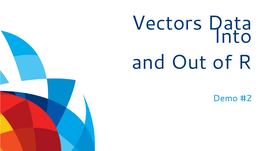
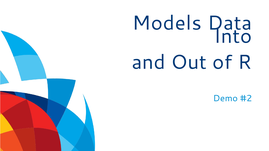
Vectors: Vectors -> Models (167, 23)
